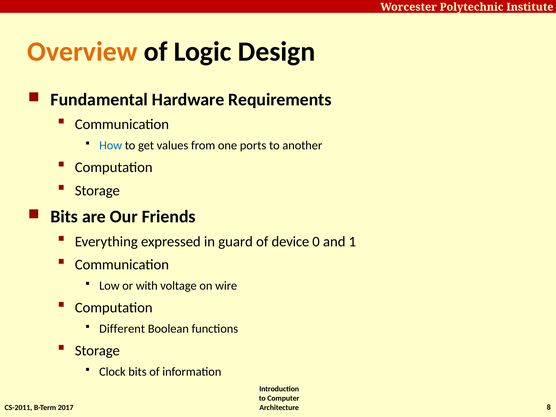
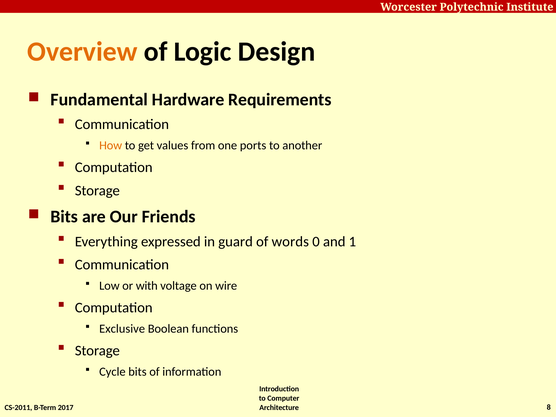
How colour: blue -> orange (111, 145)
device: device -> words (290, 242)
Different: Different -> Exclusive (122, 329)
Clock: Clock -> Cycle (112, 372)
